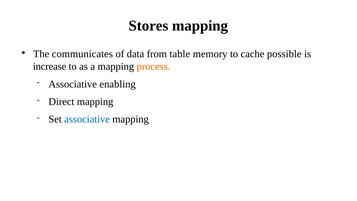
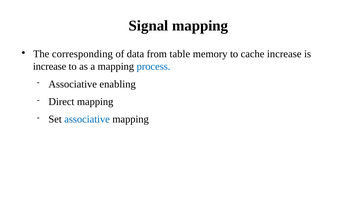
Stores: Stores -> Signal (149, 26)
communicates: communicates -> corresponding (82, 54)
cache possible: possible -> increase (284, 54)
process colour: orange -> blue (154, 66)
